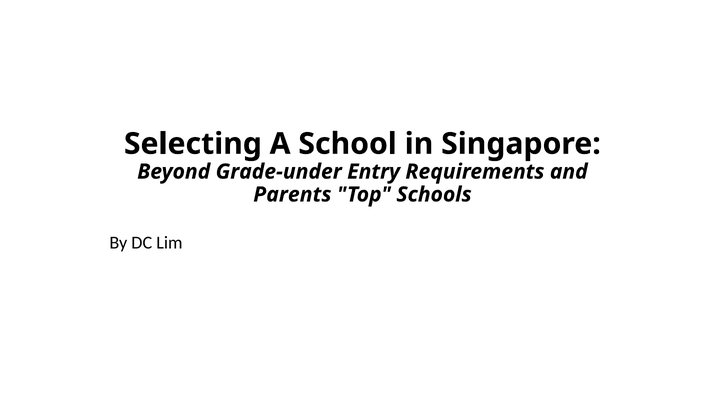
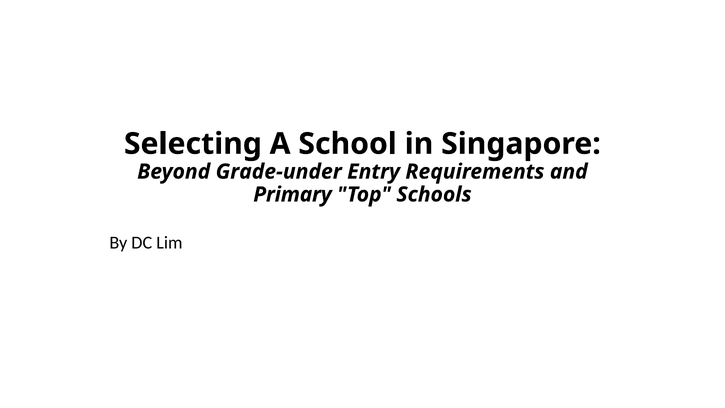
Parents: Parents -> Primary (293, 194)
